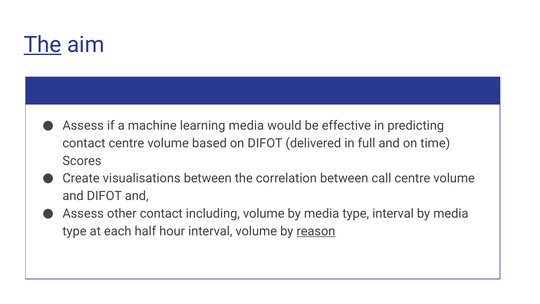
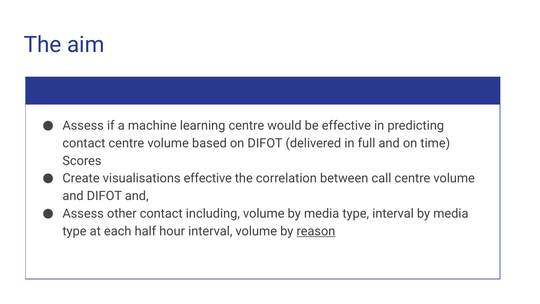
The underline: present -> none (43, 45)
learning media: media -> centre (246, 125)
visualisations between: between -> effective (208, 178)
